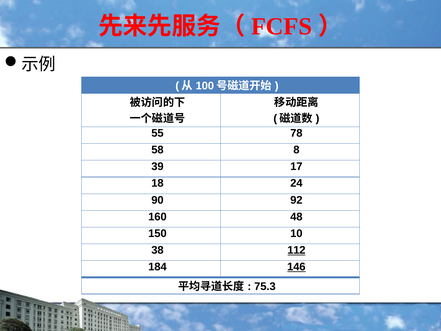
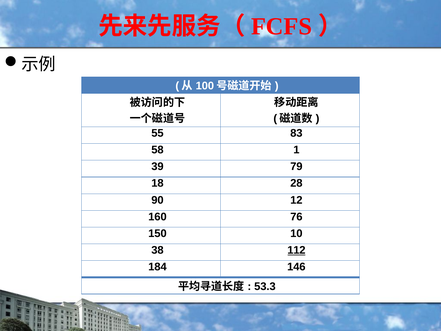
78: 78 -> 83 (296, 133)
8: 8 -> 1 (296, 150)
17: 17 -> 79 (296, 167)
24: 24 -> 28 (296, 183)
92: 92 -> 12 (296, 200)
48: 48 -> 76 (296, 217)
146 underline: present -> none (296, 267)
75.3: 75.3 -> 53.3 (265, 286)
